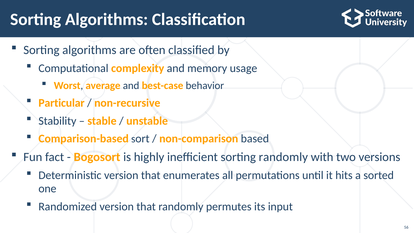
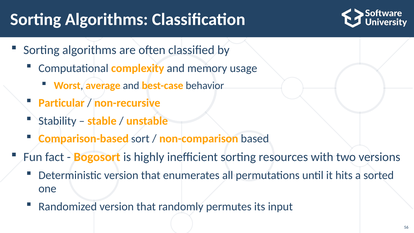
sorting randomly: randomly -> resources (283, 157)
